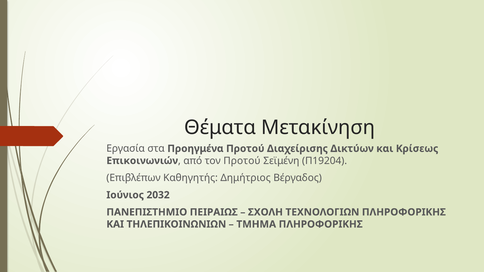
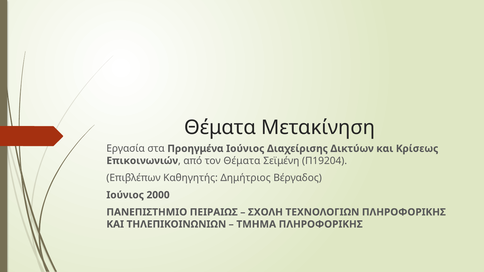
Προηγμένα Προτού: Προτού -> Ιούνιος (245, 149)
τον Προτού: Προτού -> Θέματα (242, 161)
2032: 2032 -> 2000 (158, 195)
